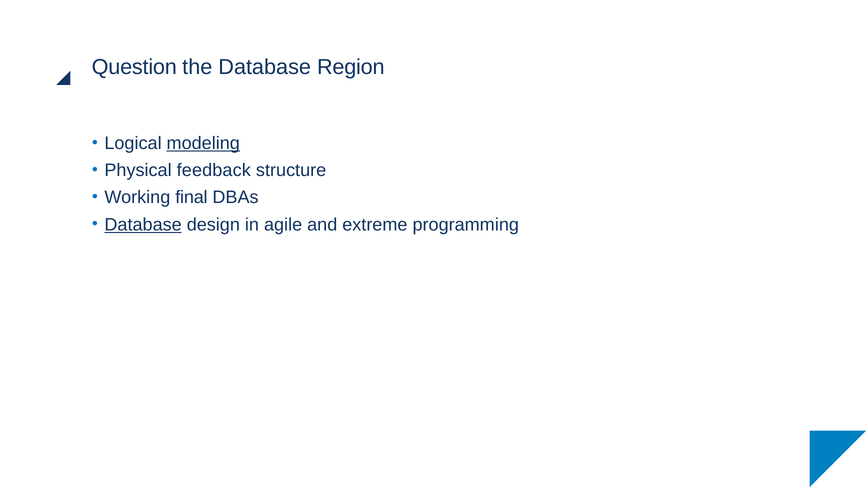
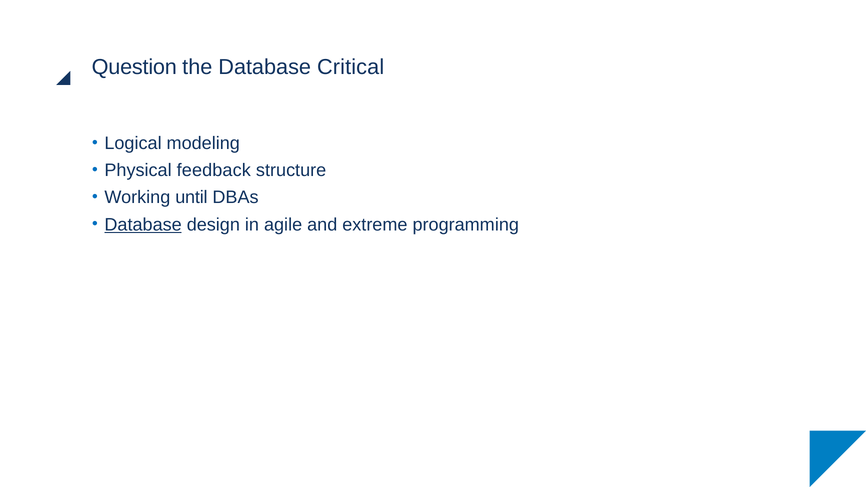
Region: Region -> Critical (351, 67)
modeling underline: present -> none (203, 143)
final: final -> until (191, 198)
